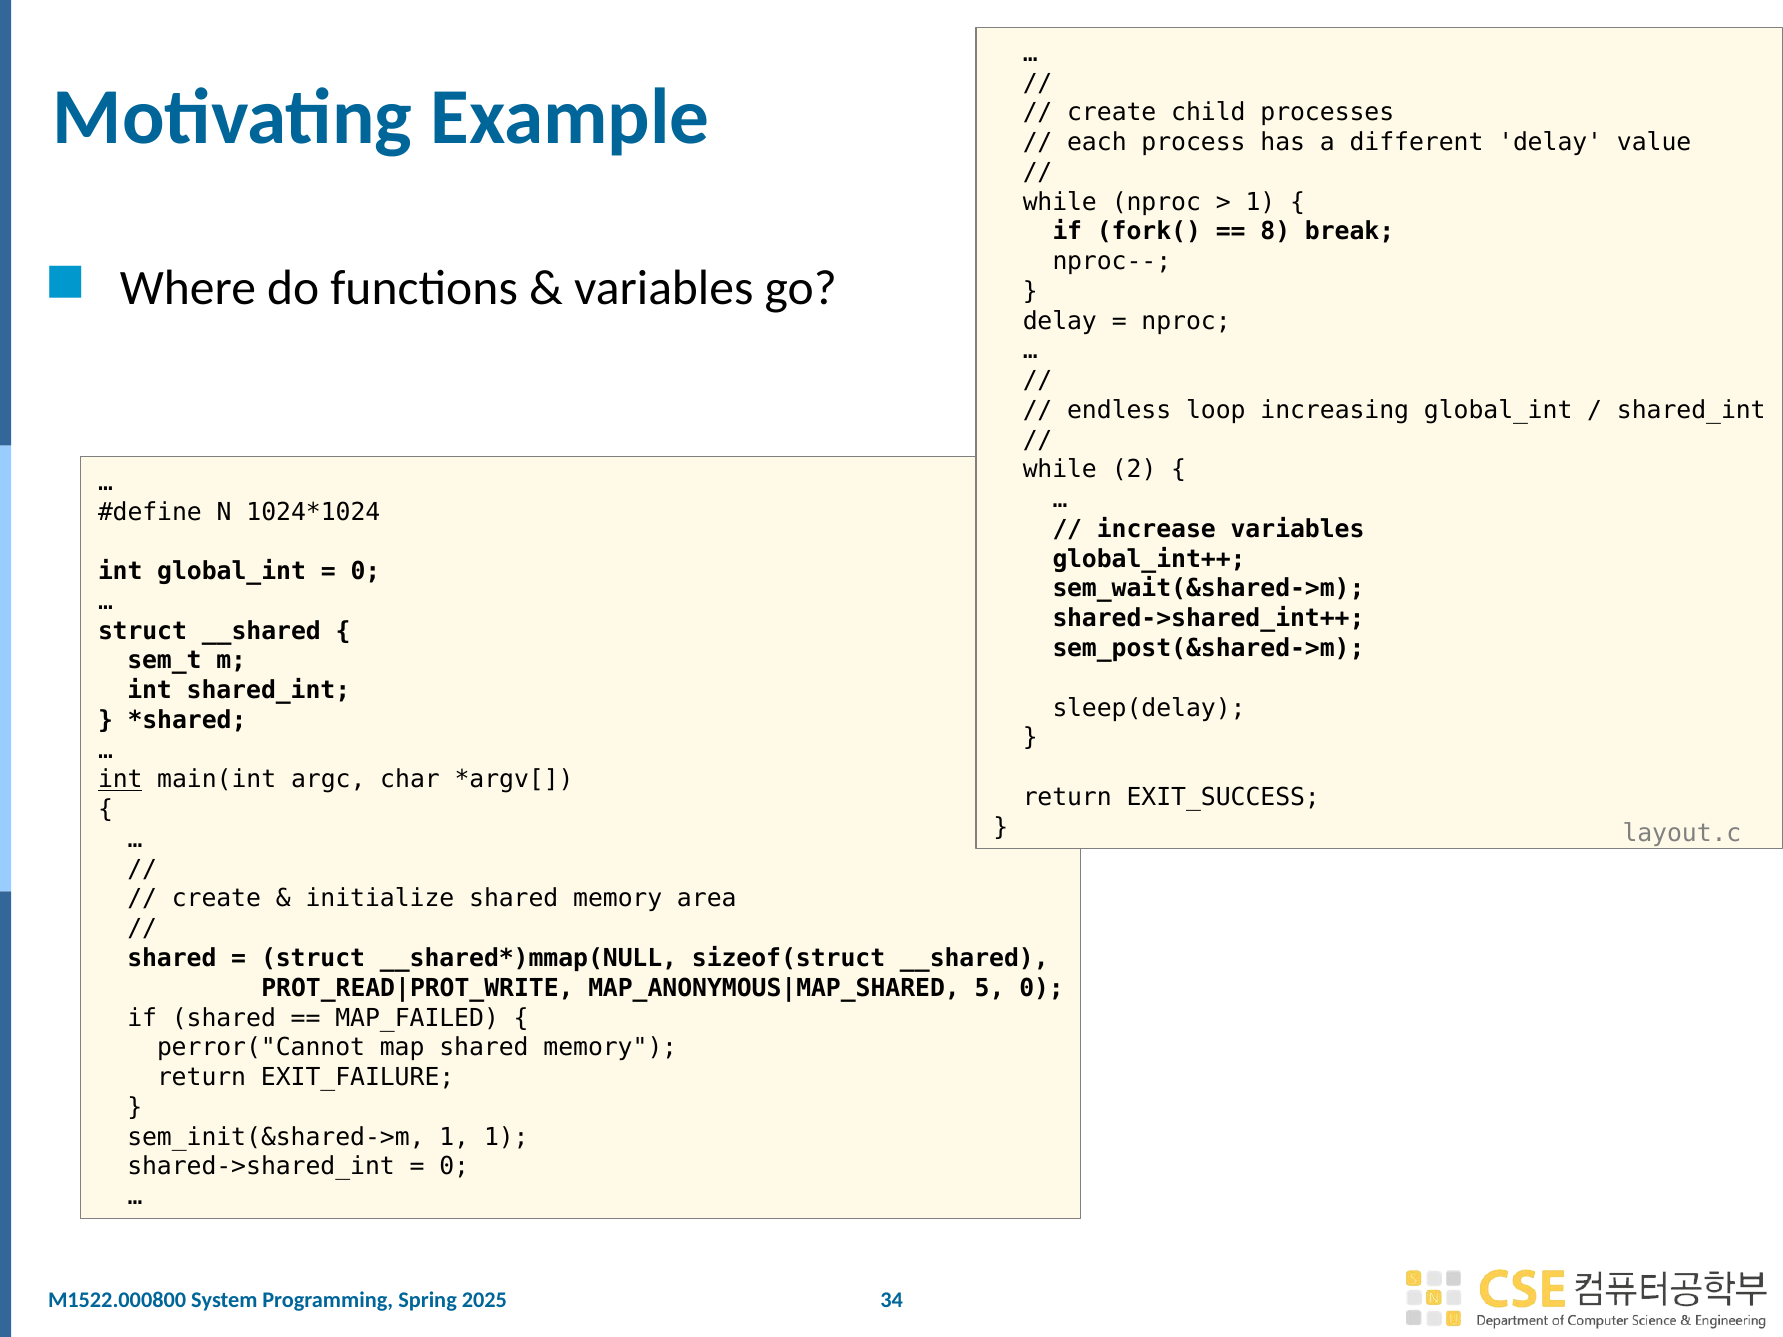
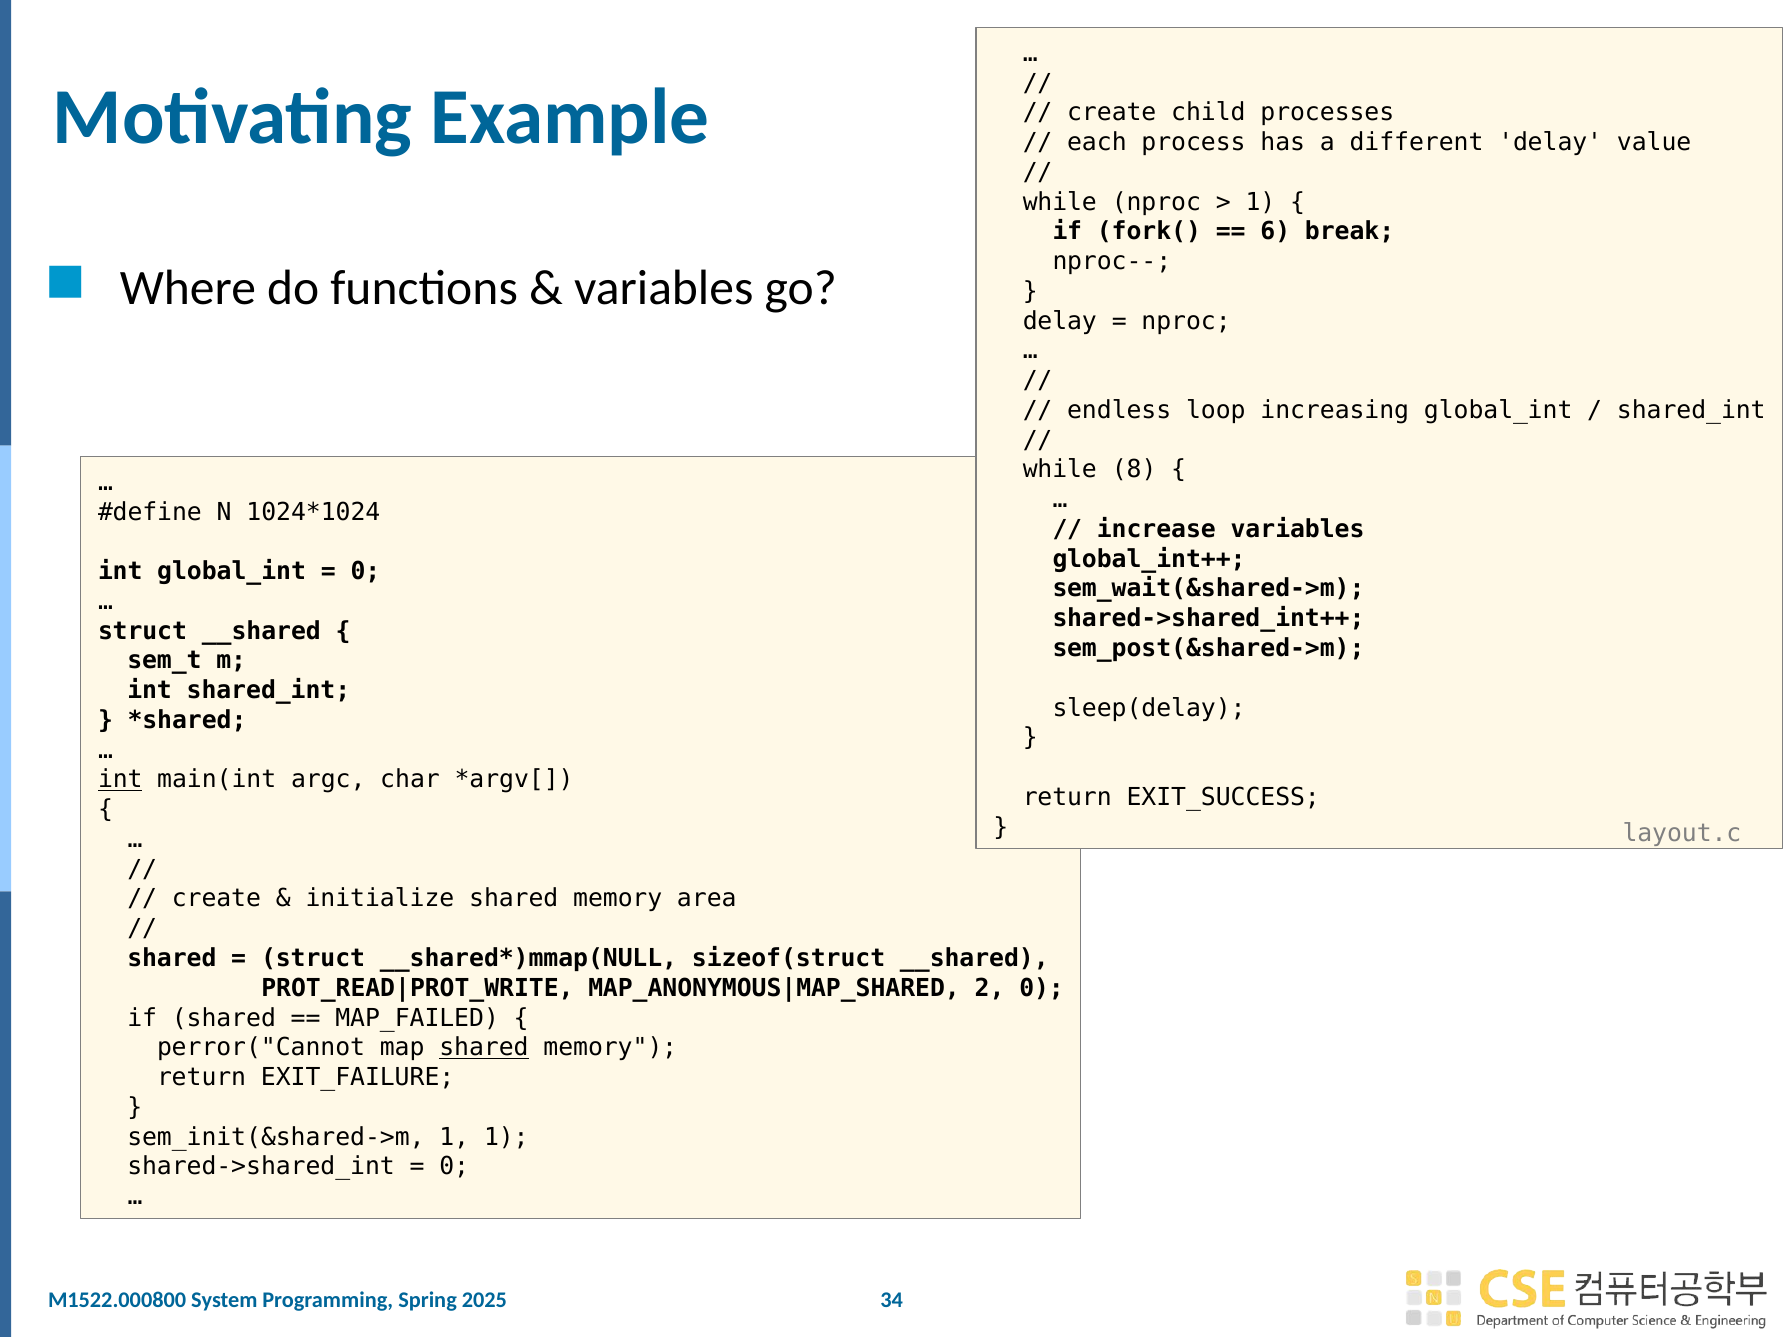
8: 8 -> 6 (1275, 232)
2: 2 -> 8 (1134, 470)
5: 5 -> 2 (990, 988)
shared underline: none -> present (484, 1048)
